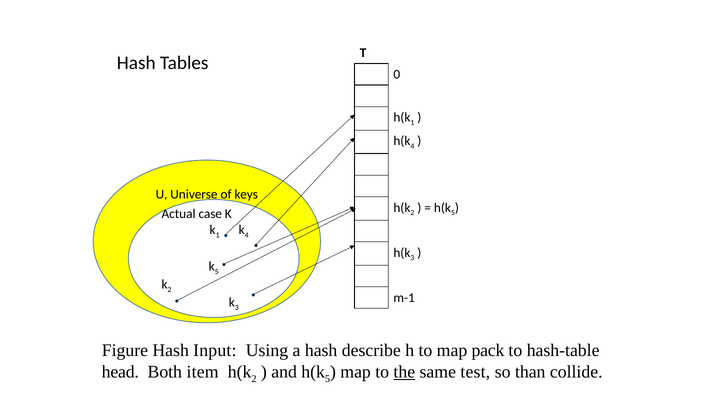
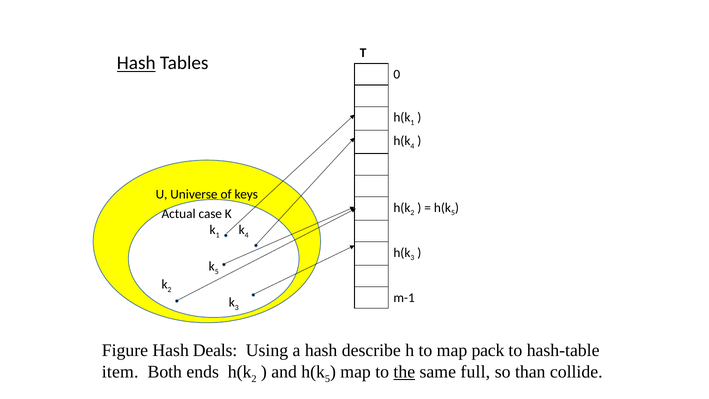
Hash underline: none -> present (136, 63)
Input: Input -> Deals (215, 350)
head: head -> item (120, 372)
item: item -> ends (203, 372)
test: test -> full (475, 372)
